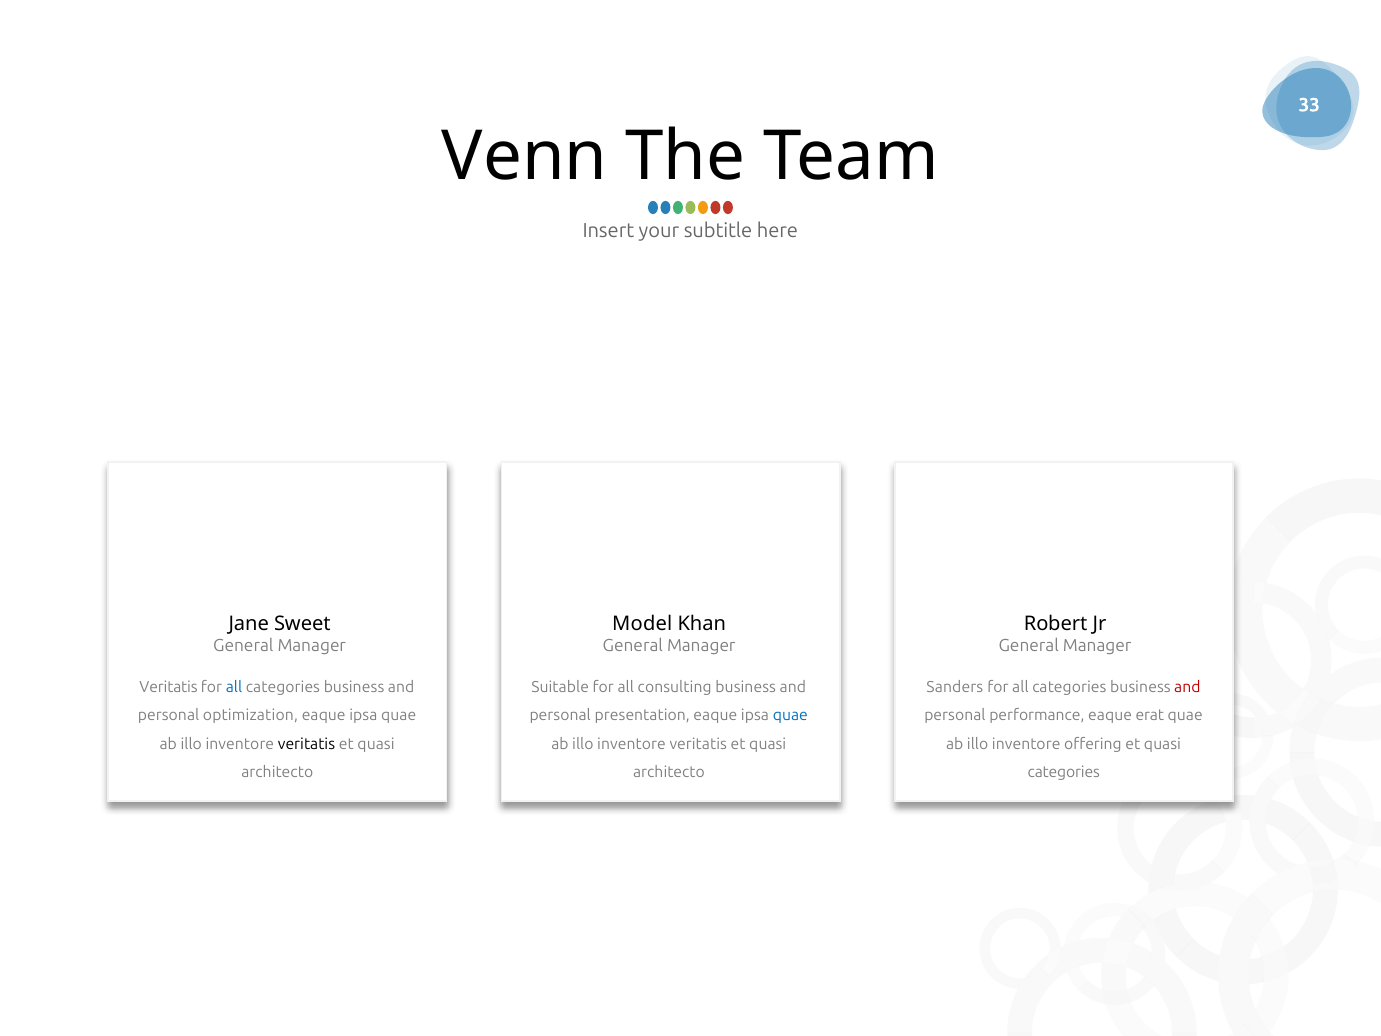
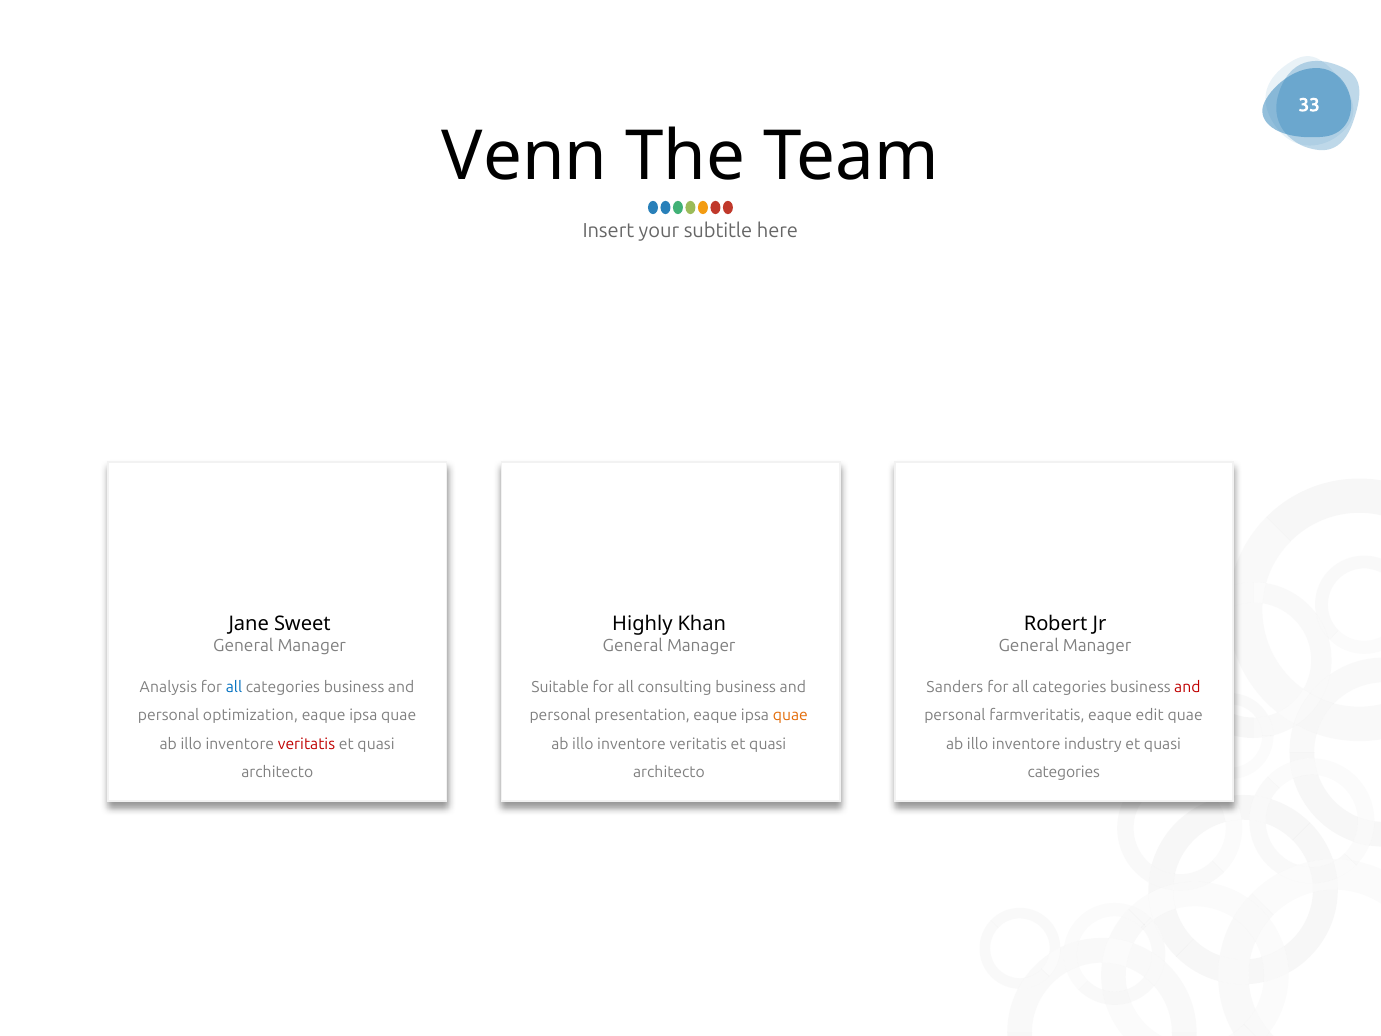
Model: Model -> Highly (642, 623)
Veritatis: Veritatis -> Analysis (168, 687)
quae colour: blue -> orange (790, 715)
performance: performance -> farmveritatis (1037, 715)
erat: erat -> edit (1150, 715)
veritatis colour: black -> red (306, 744)
offering: offering -> industry (1093, 744)
